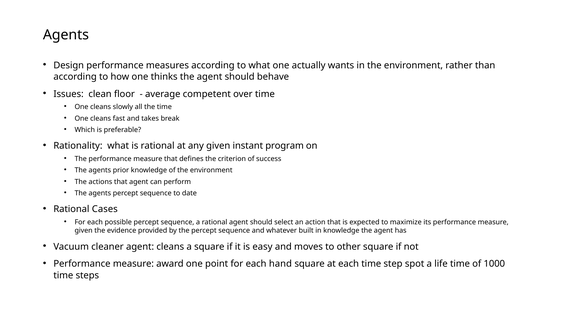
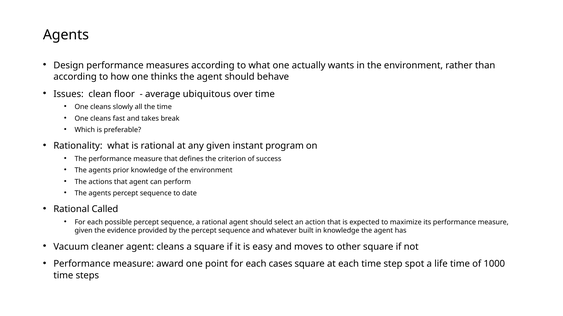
competent: competent -> ubiquitous (207, 94)
Cases: Cases -> Called (105, 210)
hand: hand -> cases (281, 264)
